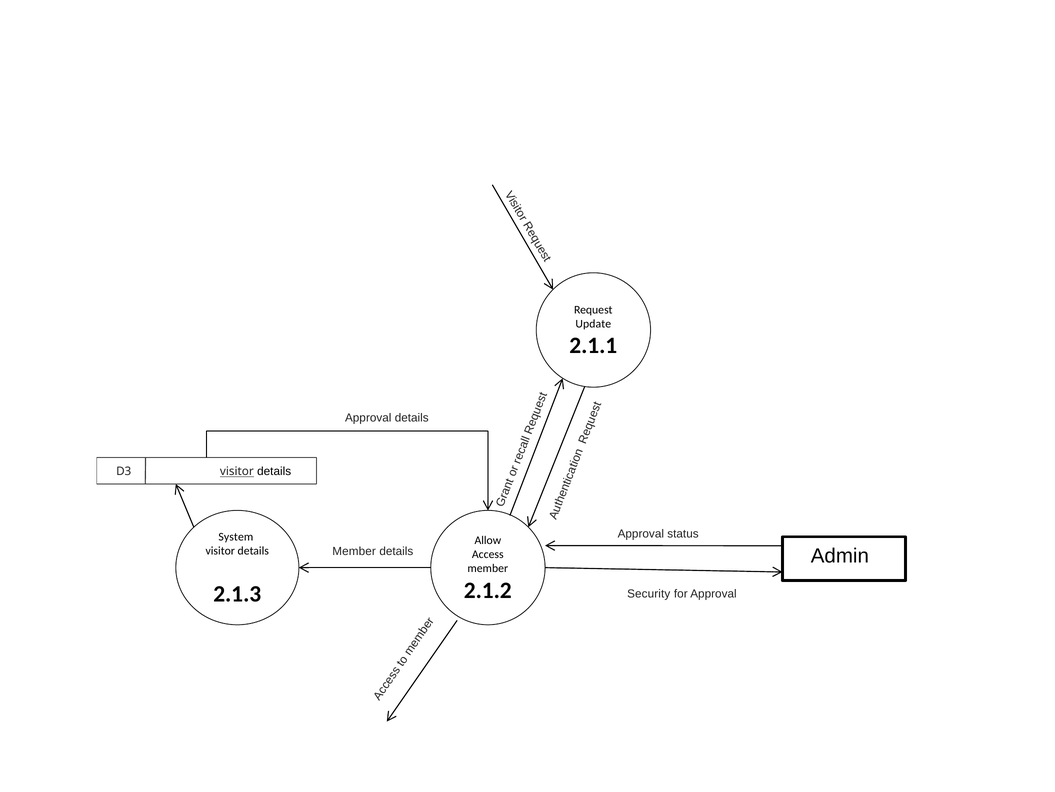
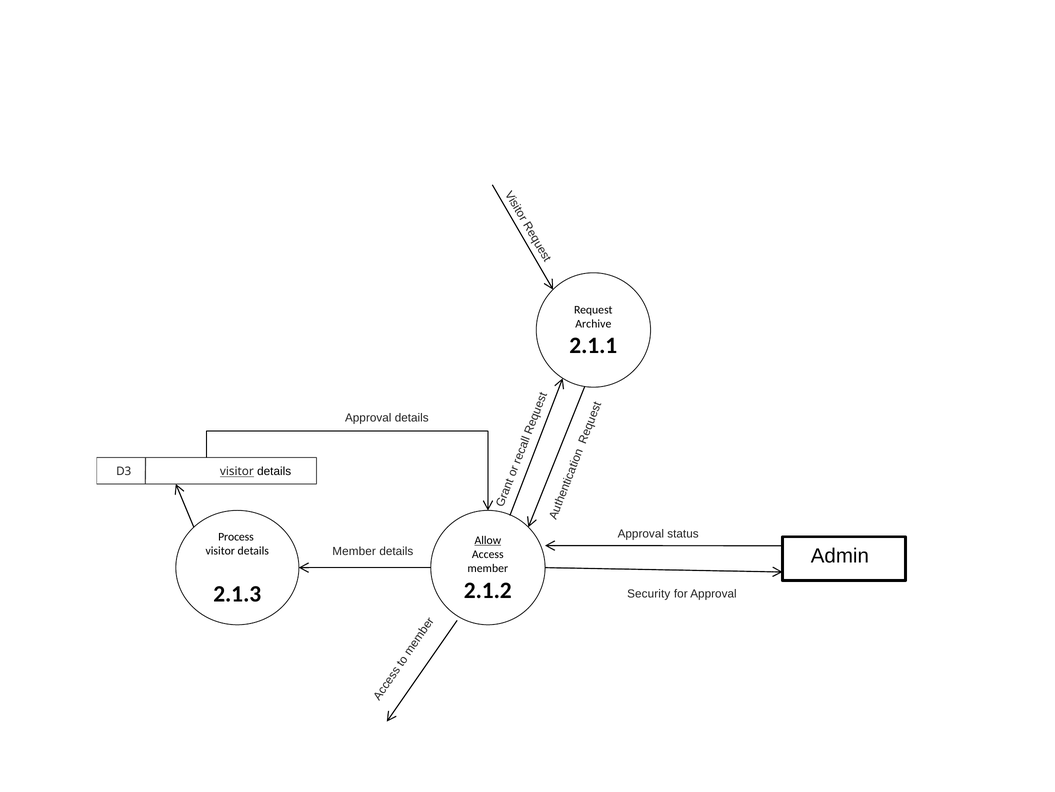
Update: Update -> Archive (593, 323)
System: System -> Process (236, 536)
Allow underline: none -> present (488, 540)
